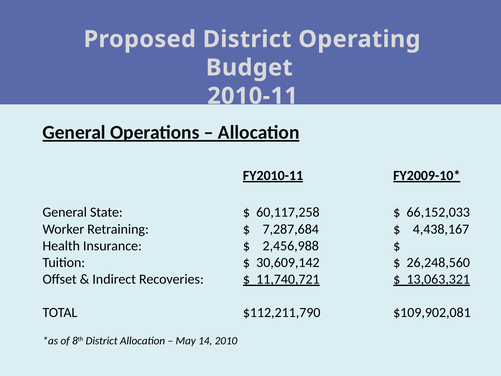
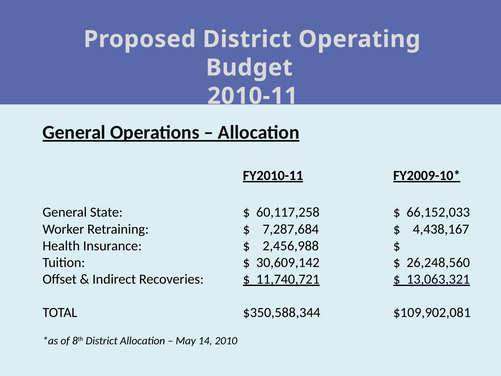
$112,211,790: $112,211,790 -> $350,588,344 (282, 312)
